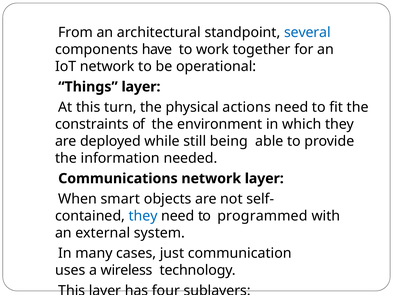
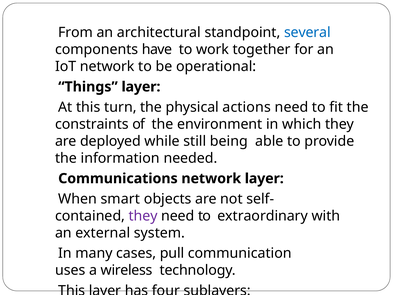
they colour: blue -> purple (143, 216)
programmed: programmed -> extraordinary (263, 216)
just: just -> pull (172, 253)
